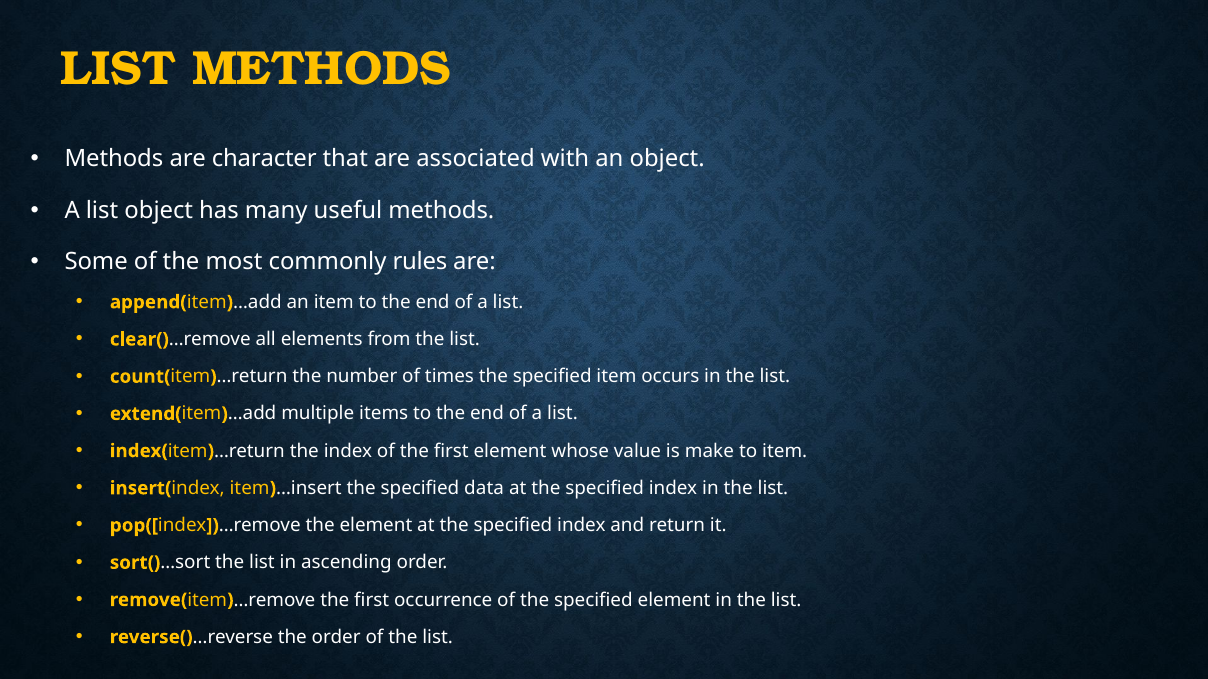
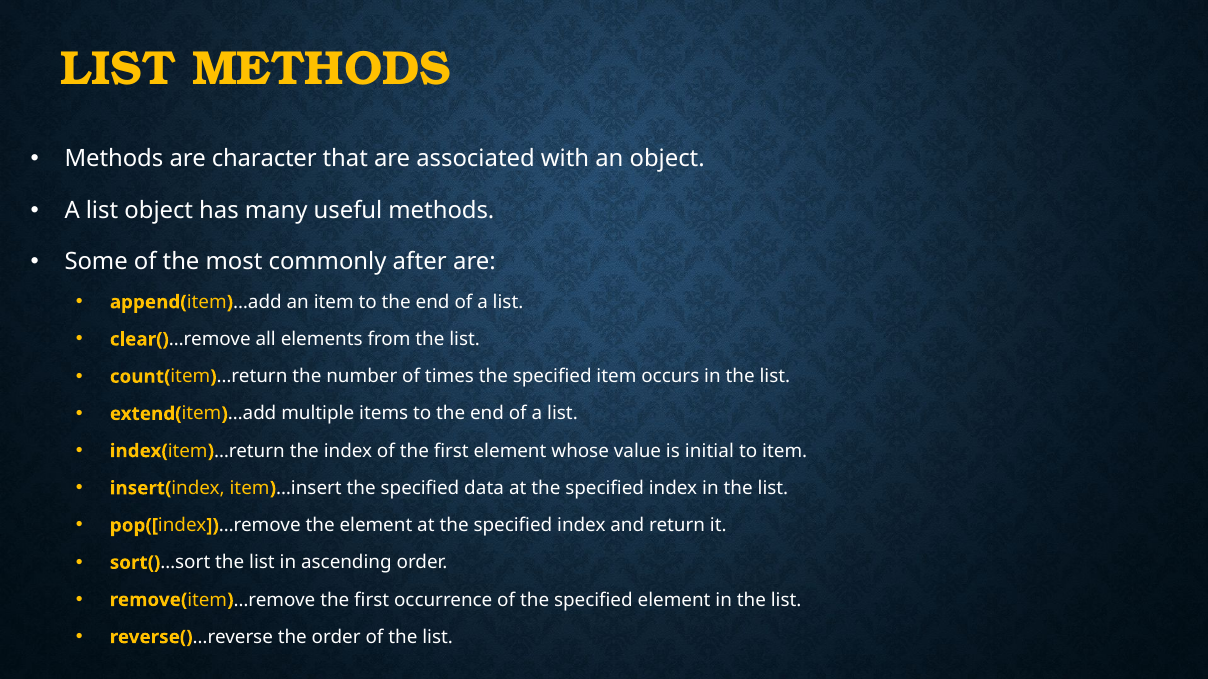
rules: rules -> after (420, 262)
make: make -> initial (709, 451)
